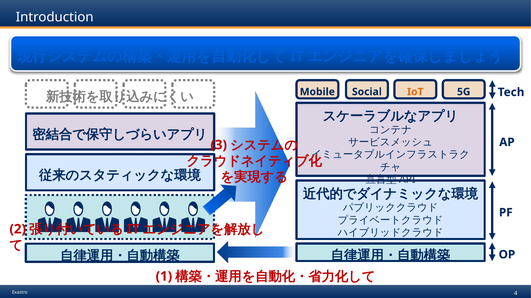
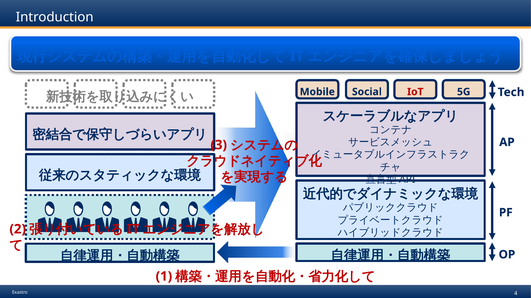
IoT colour: orange -> red (415, 92)
